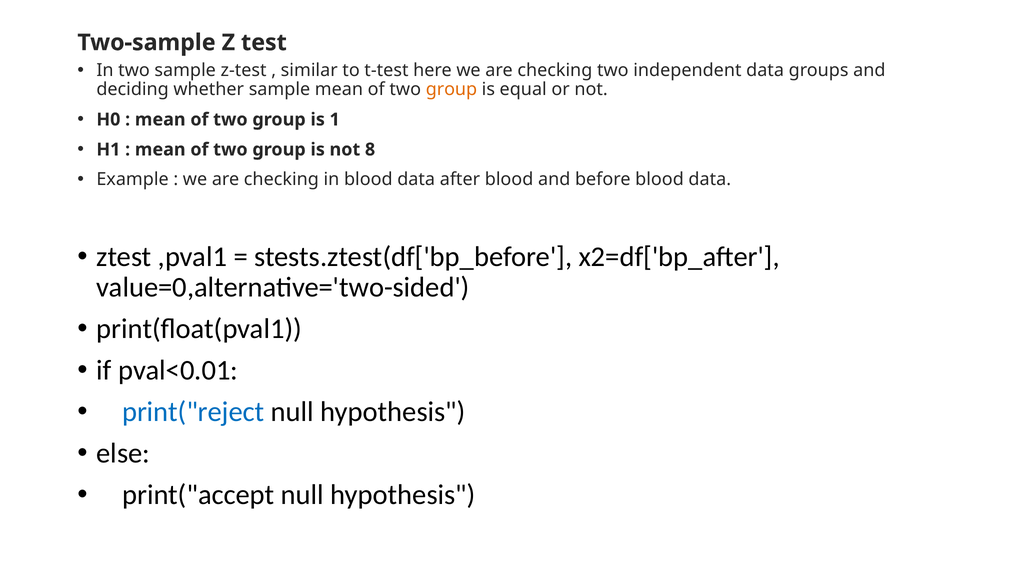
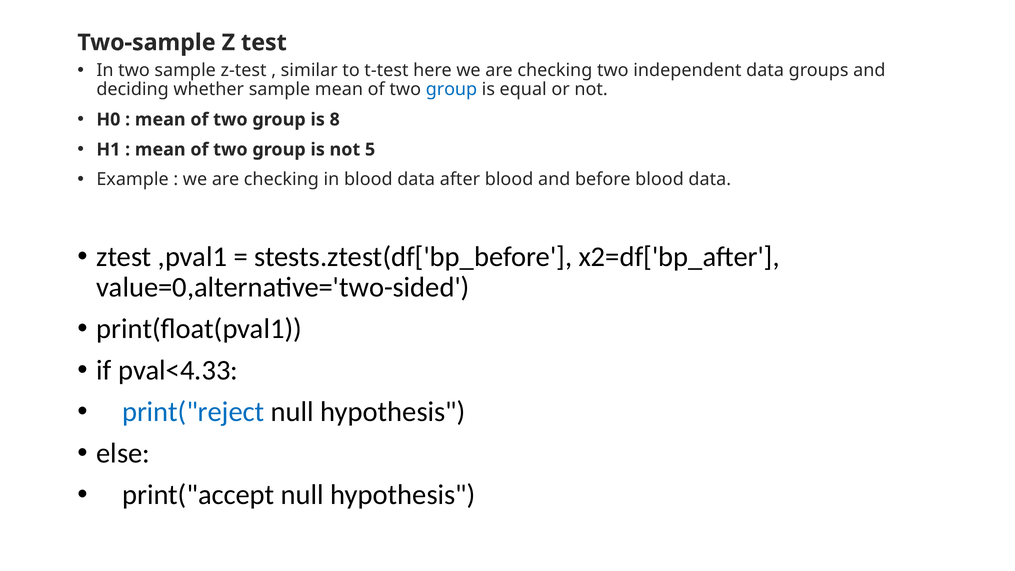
group colour: orange -> blue (451, 90)
1: 1 -> 8 (335, 120)
8: 8 -> 5 (370, 150)
pval<0.01: pval<0.01 -> pval<4.33 (178, 370)
